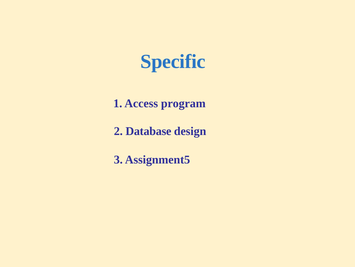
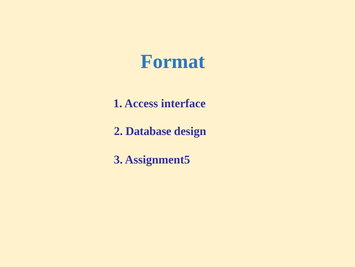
Specific: Specific -> Format (173, 61)
program: program -> interface (183, 103)
